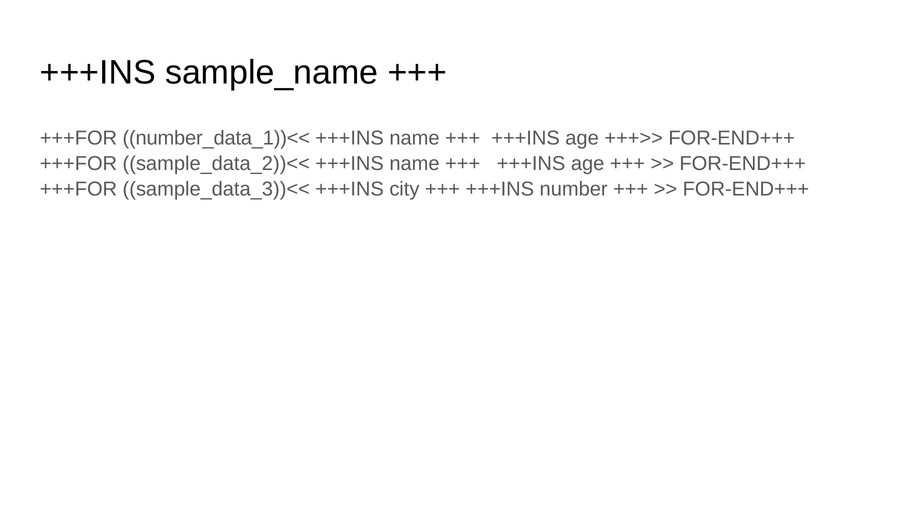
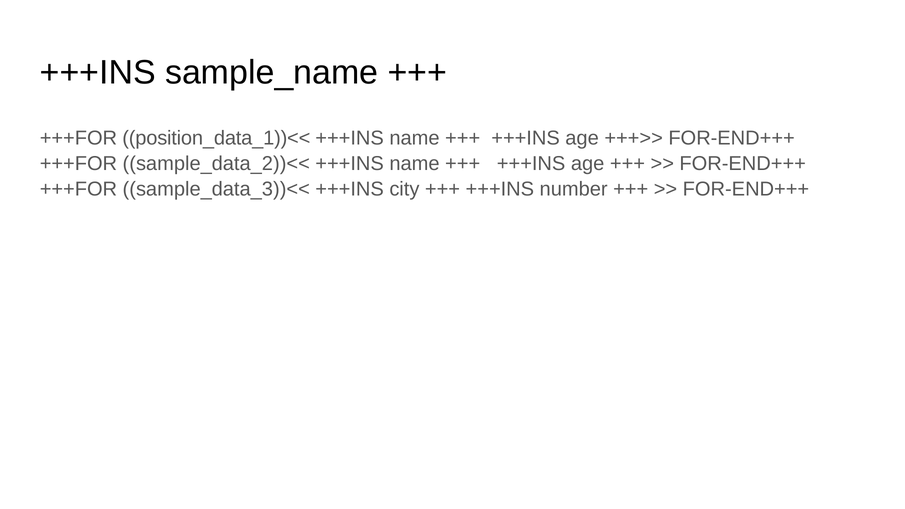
number_data_1))<<: number_data_1))<< -> position_data_1))<< (216, 138)
